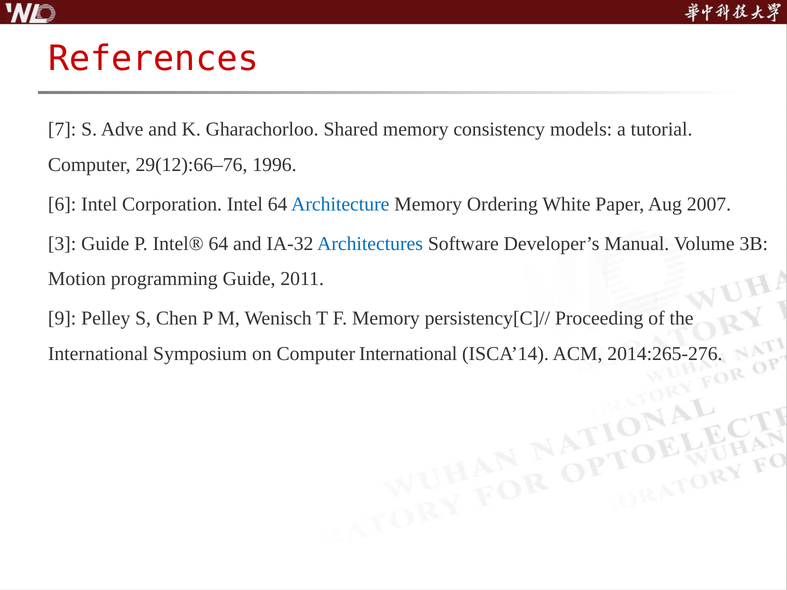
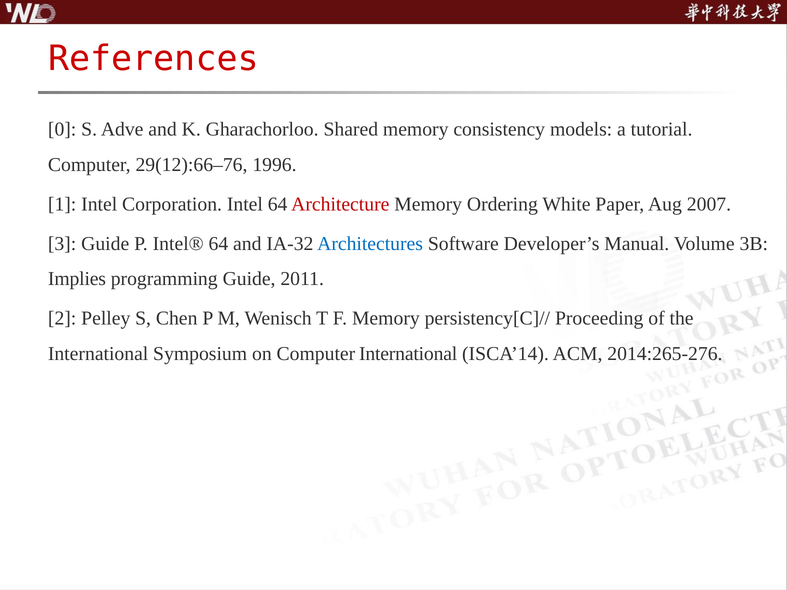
7: 7 -> 0 (62, 130)
6: 6 -> 1 (62, 204)
Architecture colour: blue -> red (340, 204)
Motion: Motion -> Implies (77, 279)
9: 9 -> 2 (62, 318)
